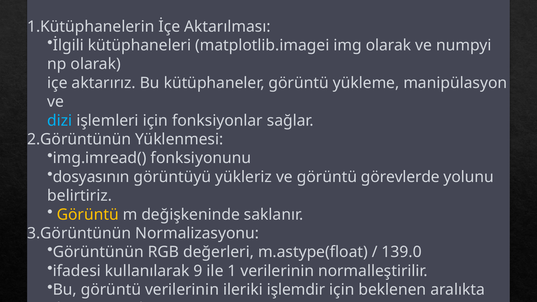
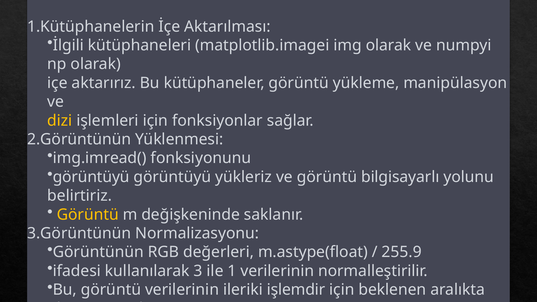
dizi colour: light blue -> yellow (60, 121)
dosyasının: dosyasının -> görüntüyü (91, 177)
görevlerde: görevlerde -> bilgisayarlı (400, 177)
139.0: 139.0 -> 255.9 (402, 252)
9: 9 -> 3 (198, 271)
